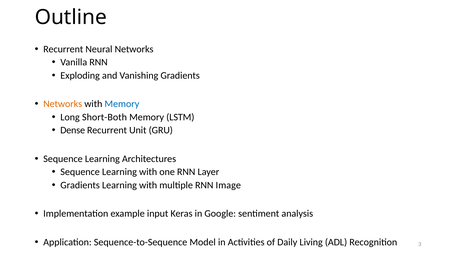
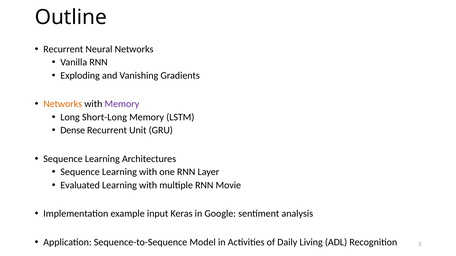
Memory colour: blue -> purple (122, 104)
Short-Both: Short-Both -> Short-Long (104, 117)
Gradients: Gradients -> Evaluated (80, 185)
Image: Image -> Movie (228, 185)
